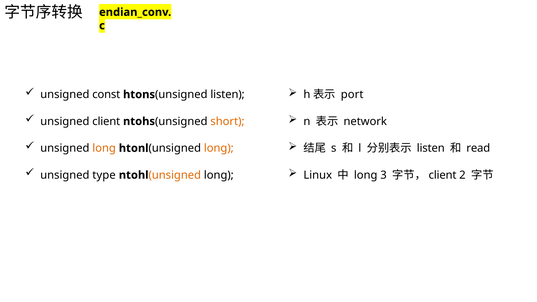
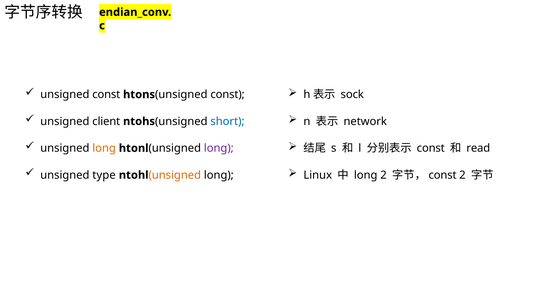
listen: listen -> const (228, 95)
port: port -> sock (352, 95)
short colour: orange -> blue (227, 121)
long colour: orange -> purple (219, 148)
listen: listen -> const (431, 148)
long 3: 3 -> 2 (384, 175)
client: client -> const (443, 175)
